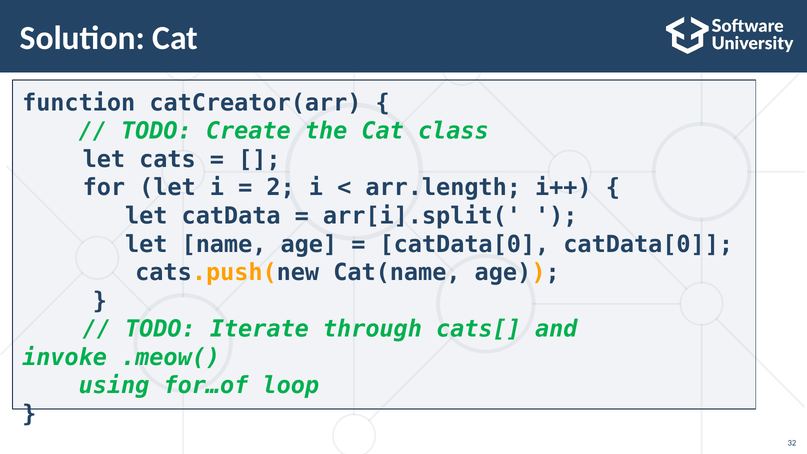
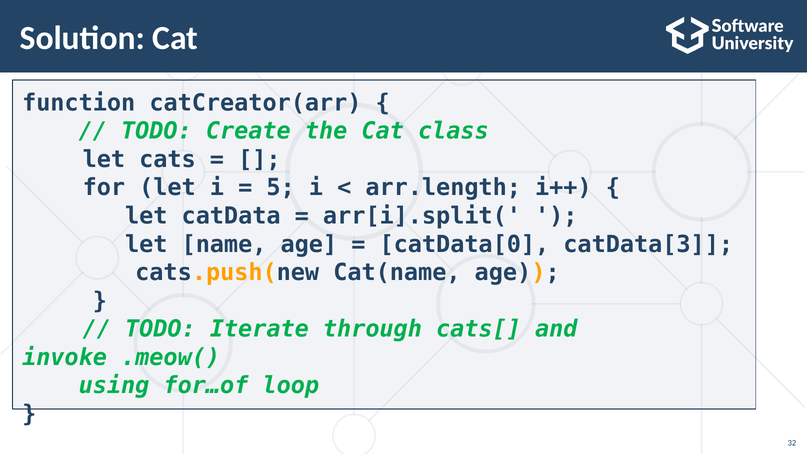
2: 2 -> 5 (281, 188)
catData[0 catData[0: catData[0 -> catData[3 (648, 244)
